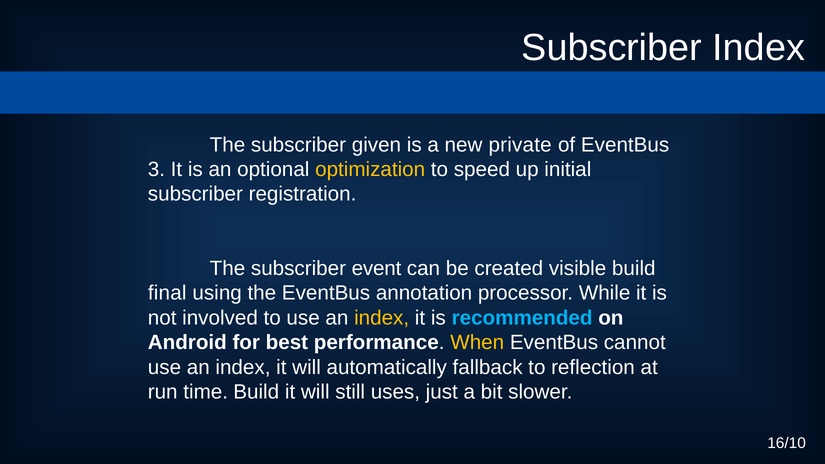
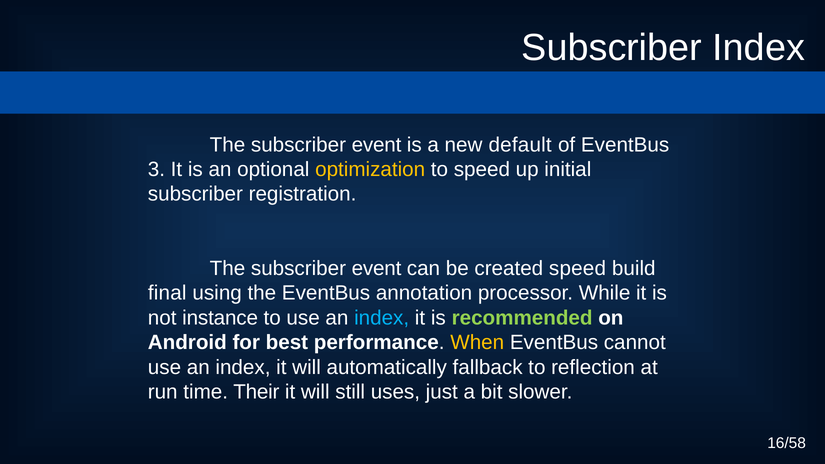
given: given -> event (377, 145)
private: private -> default (520, 145)
created visible: visible -> speed (577, 268)
involved: involved -> instance (220, 318)
index colour: yellow -> light blue (382, 318)
recommended colour: light blue -> light green (522, 318)
time Build: Build -> Their (256, 392)
16/10: 16/10 -> 16/58 (787, 443)
